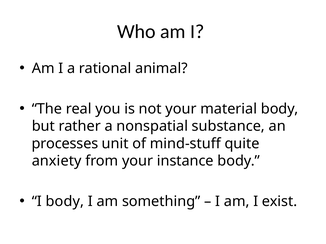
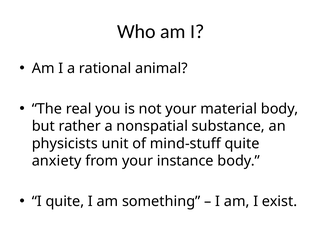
processes: processes -> physicists (65, 144)
I body: body -> quite (65, 202)
